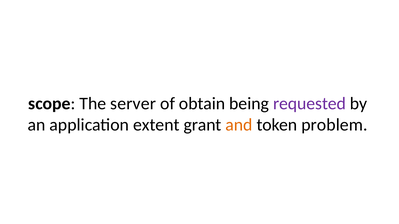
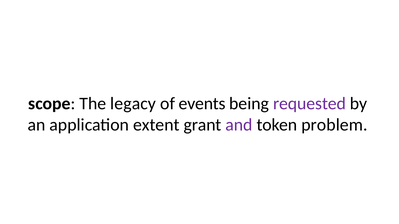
server: server -> legacy (133, 104)
obtain: obtain -> events (202, 104)
and colour: orange -> purple (239, 125)
